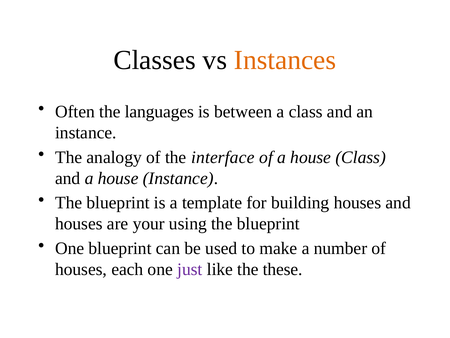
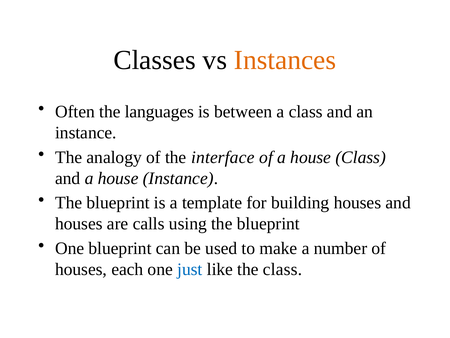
your: your -> calls (149, 224)
just colour: purple -> blue (190, 269)
the these: these -> class (283, 269)
